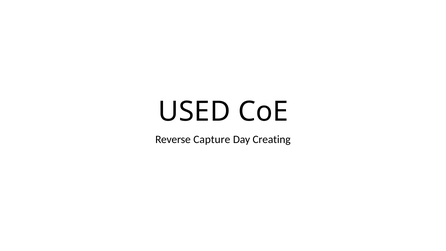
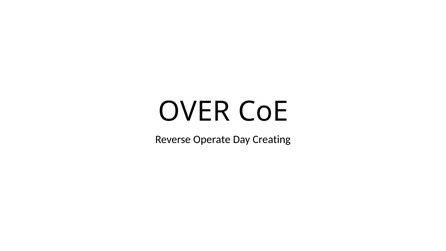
USED: USED -> OVER (194, 111)
Capture: Capture -> Operate (212, 139)
